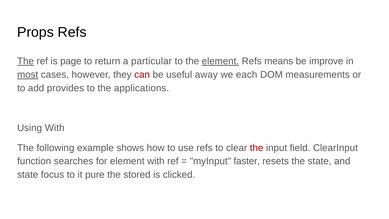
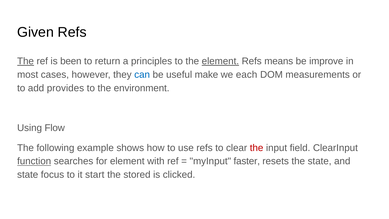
Props: Props -> Given (35, 32)
page: page -> been (71, 61)
particular: particular -> principles (152, 61)
most underline: present -> none (28, 75)
can colour: red -> blue (142, 75)
away: away -> make (206, 75)
applications: applications -> environment (142, 88)
Using With: With -> Flow (55, 128)
function underline: none -> present (34, 161)
pure: pure -> start (95, 175)
